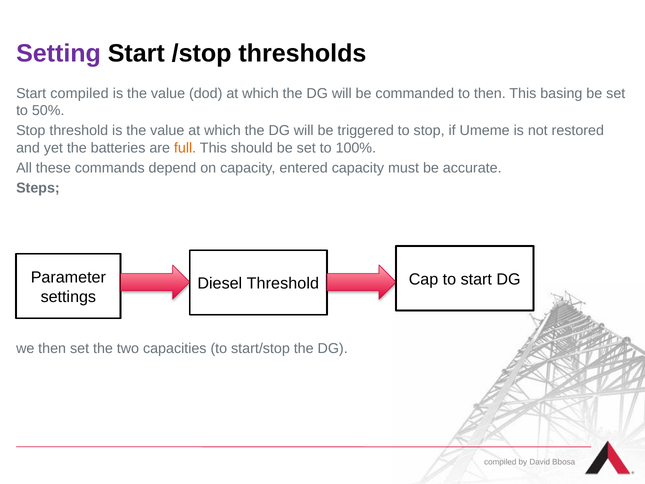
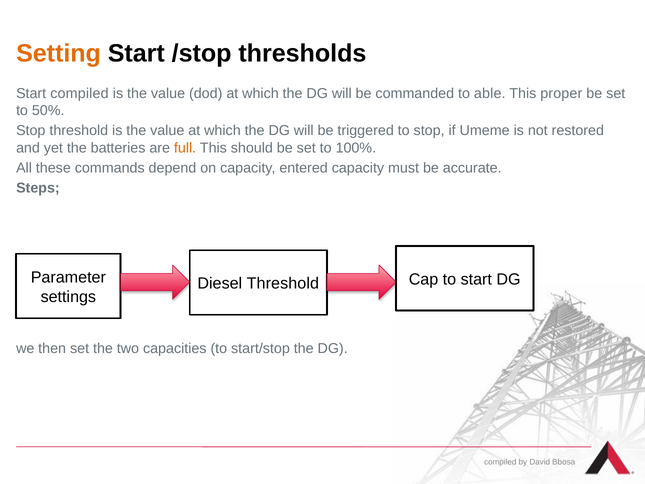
Setting colour: purple -> orange (59, 53)
to then: then -> able (490, 93)
basing: basing -> proper (561, 93)
